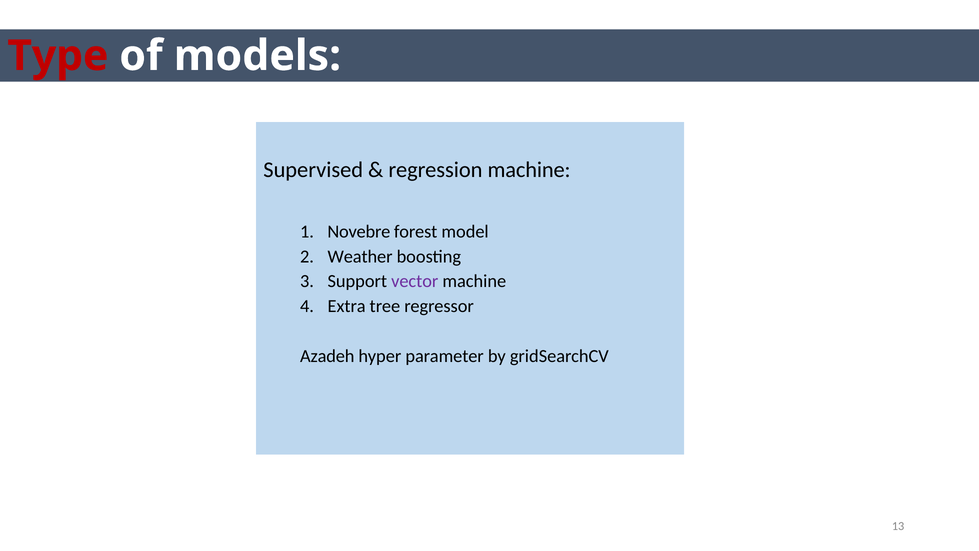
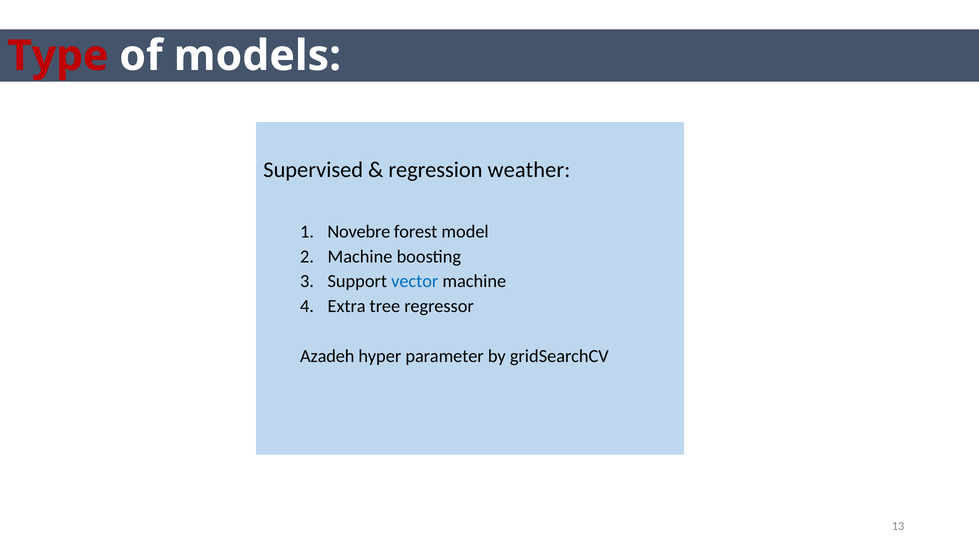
regression machine: machine -> weather (529, 170)
Weather: Weather -> Machine (360, 256)
vector colour: purple -> blue (415, 281)
